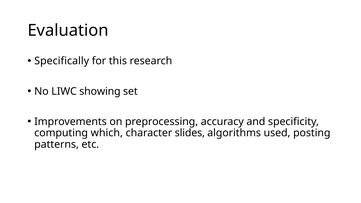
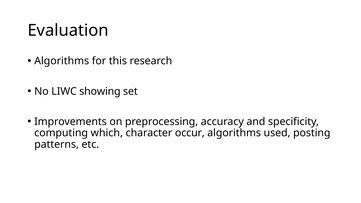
Specifically: Specifically -> Algorithms (62, 61)
slides: slides -> occur (190, 133)
